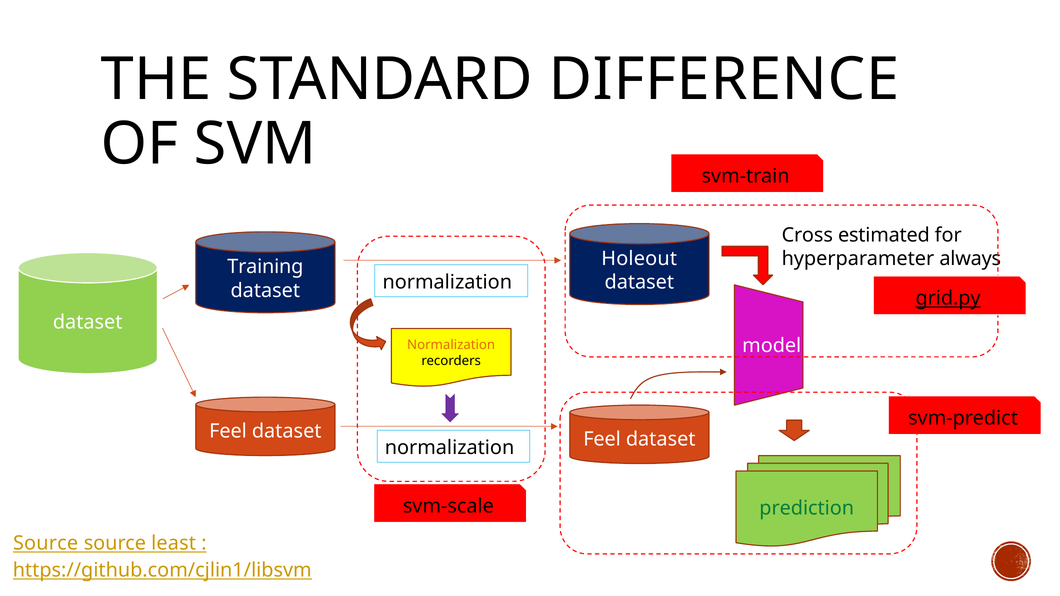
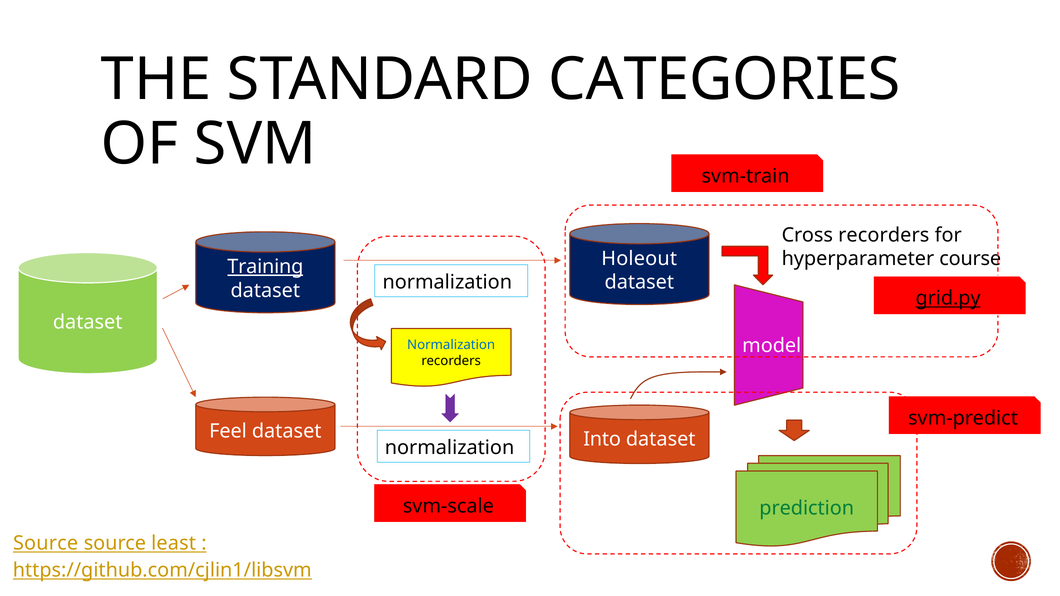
DIFFERENCE: DIFFERENCE -> CATEGORIES (725, 80)
Cross estimated: estimated -> recorders (884, 235)
always: always -> course (970, 259)
Training underline: none -> present (265, 267)
Normalization colour: orange -> blue (451, 345)
Feel: Feel -> Into (602, 440)
